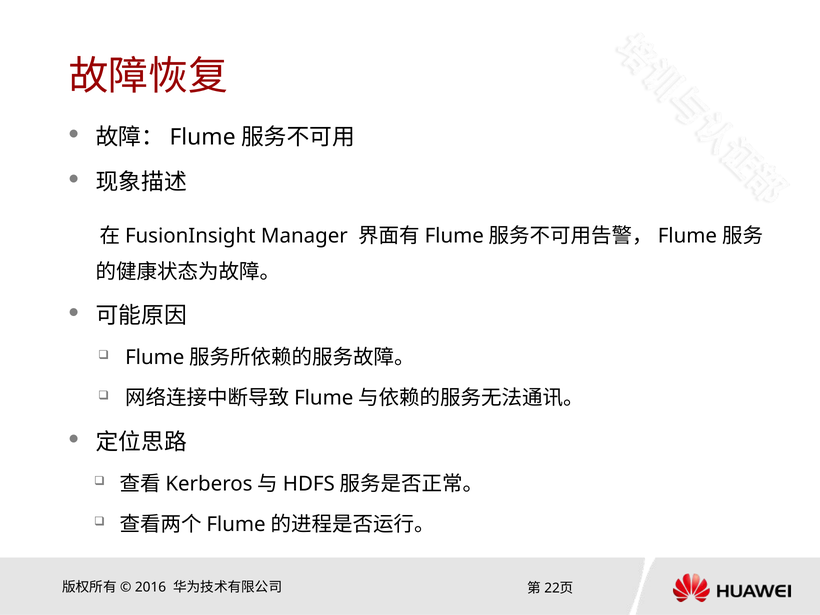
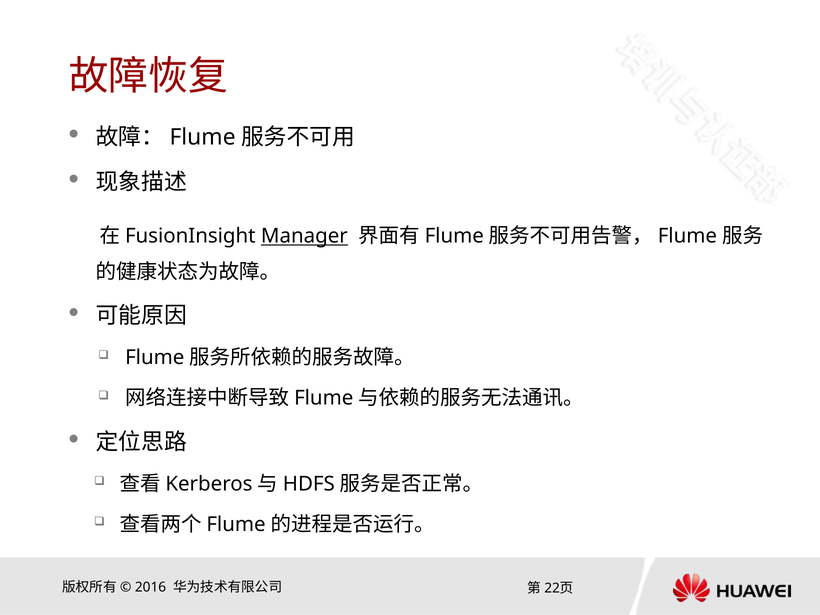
Manager underline: none -> present (304, 236)
